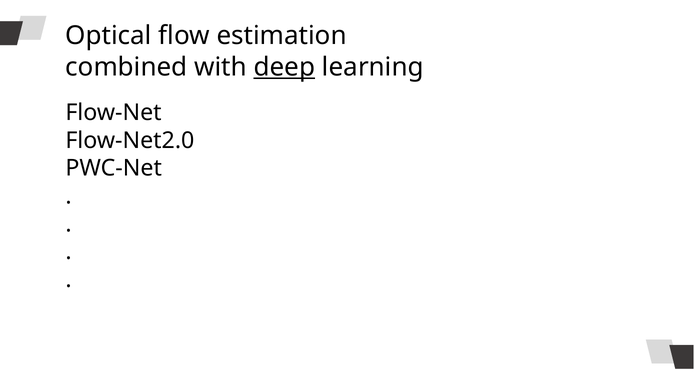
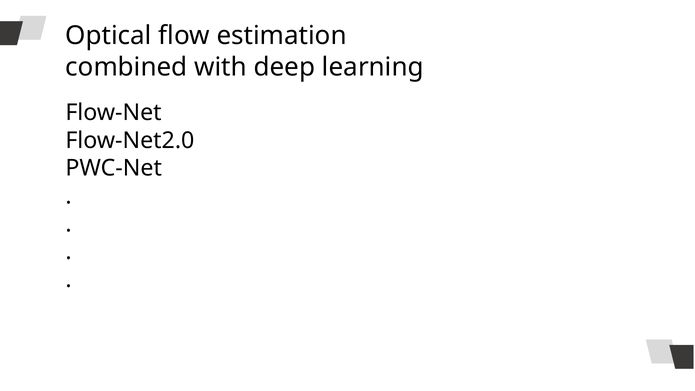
deep underline: present -> none (284, 67)
